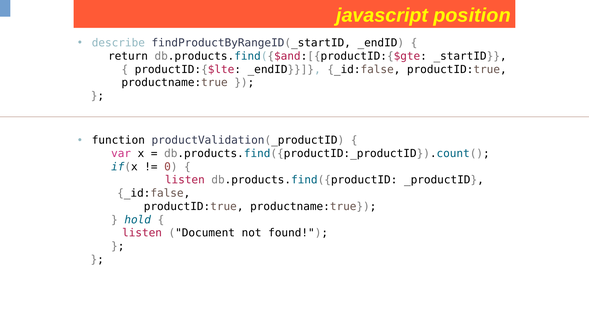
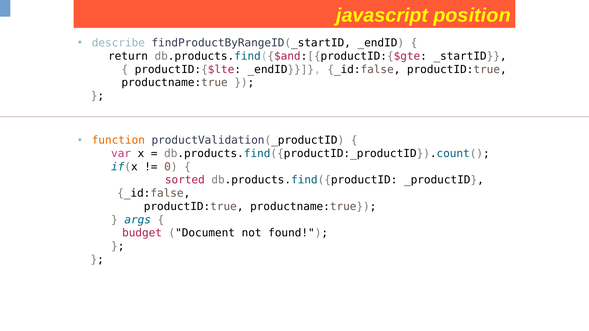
function colour: black -> orange (118, 140)
listen: listen -> sorted (185, 180)
hold: hold -> args (138, 220)
listen: listen -> budget (142, 233)
